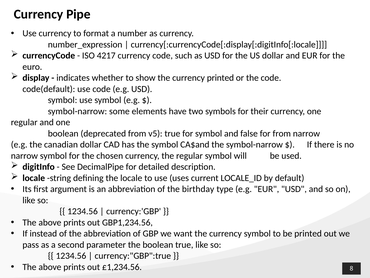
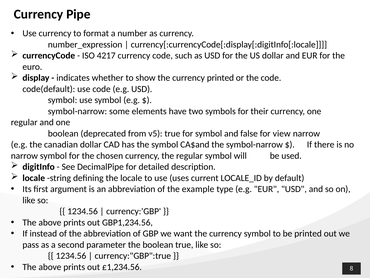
for from: from -> view (282, 133)
birthday: birthday -> example (198, 189)
